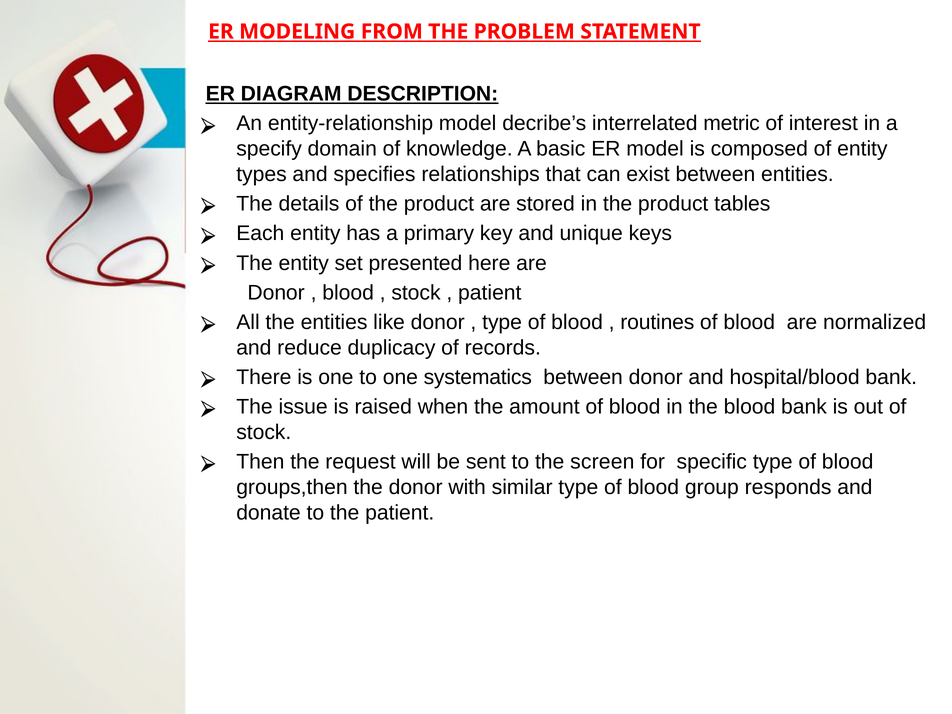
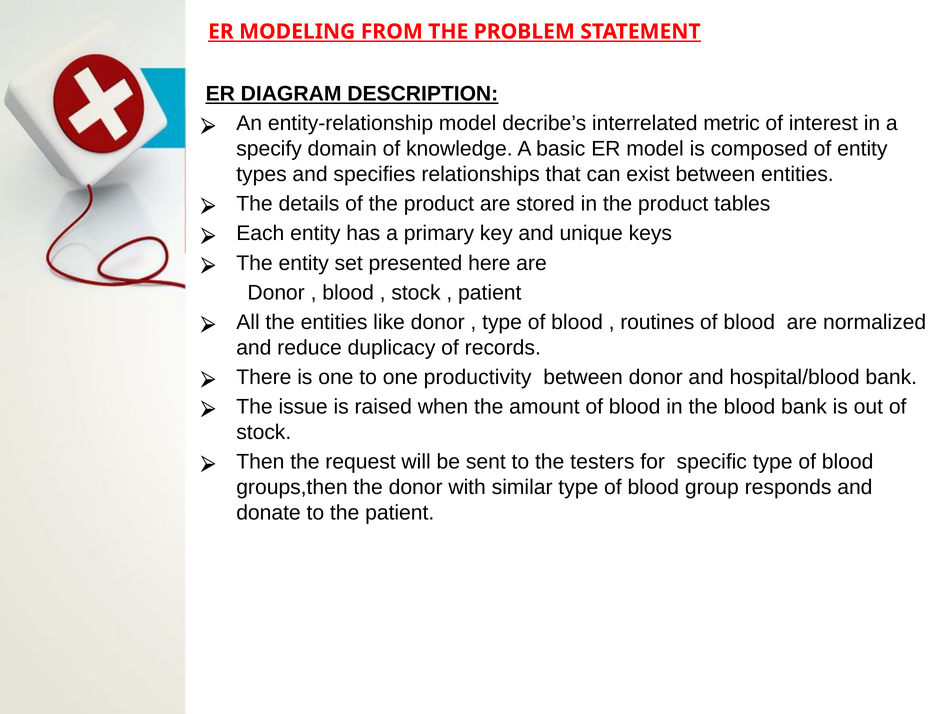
systematics: systematics -> productivity (478, 377)
screen: screen -> testers (602, 462)
